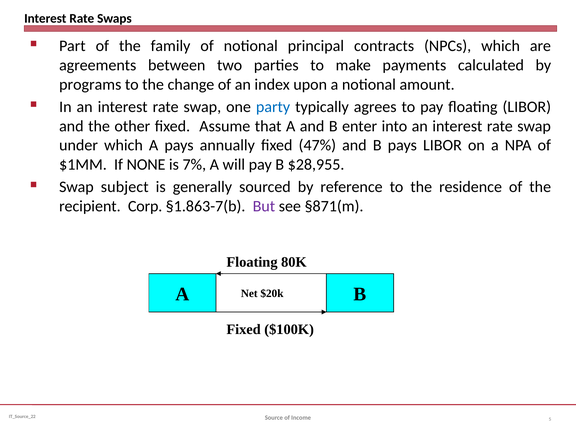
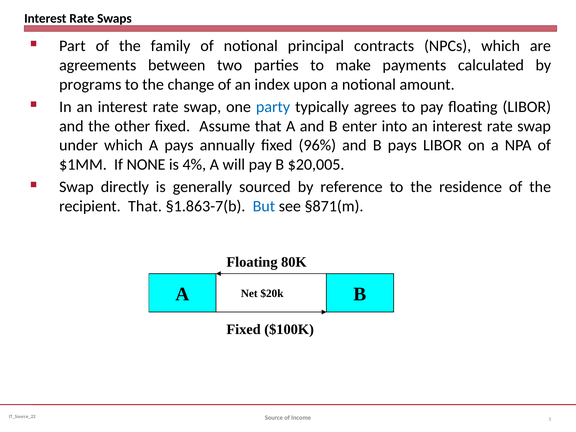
47%: 47% -> 96% (317, 145)
7%: 7% -> 4% (194, 164)
$28,955: $28,955 -> $20,005 (316, 164)
subject: subject -> directly (125, 187)
recipient Corp: Corp -> That (145, 206)
But colour: purple -> blue (264, 206)
